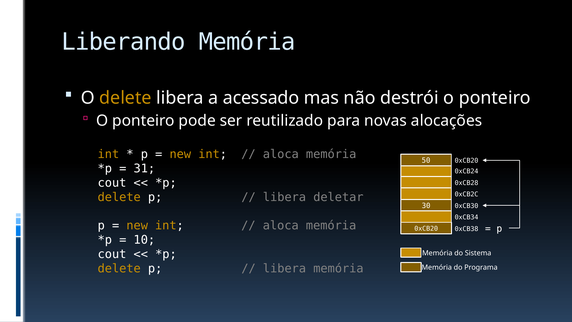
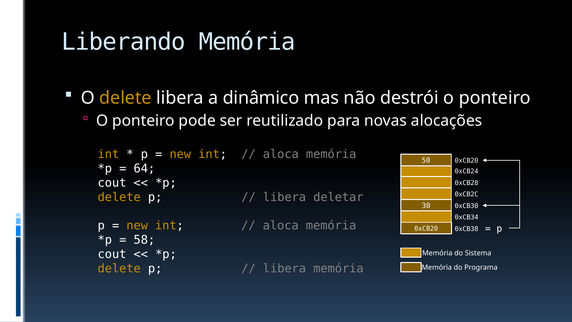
acessado: acessado -> dinâmico (261, 98)
31: 31 -> 64 (144, 168)
10: 10 -> 58 (144, 240)
